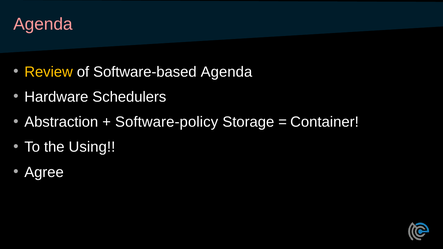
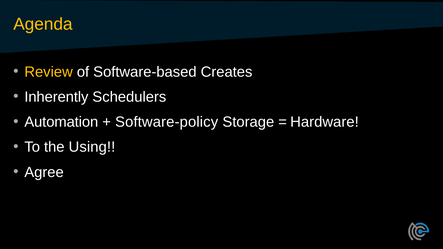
Agenda colour: pink -> yellow (43, 24)
Software-based Agenda: Agenda -> Creates (227, 72)
Hardware: Hardware -> Inherently (56, 97)
Abstraction: Abstraction -> Automation (61, 122)
Container: Container -> Hardware (324, 122)
